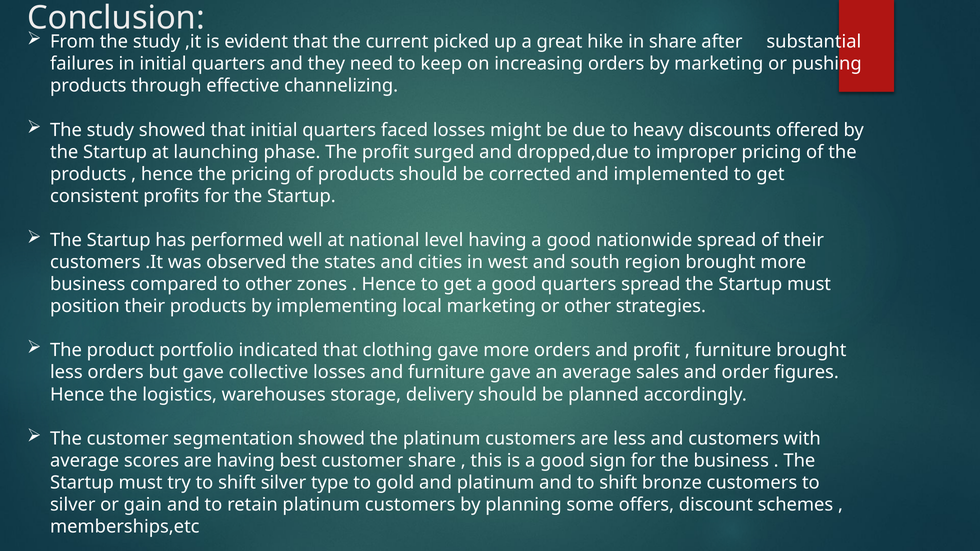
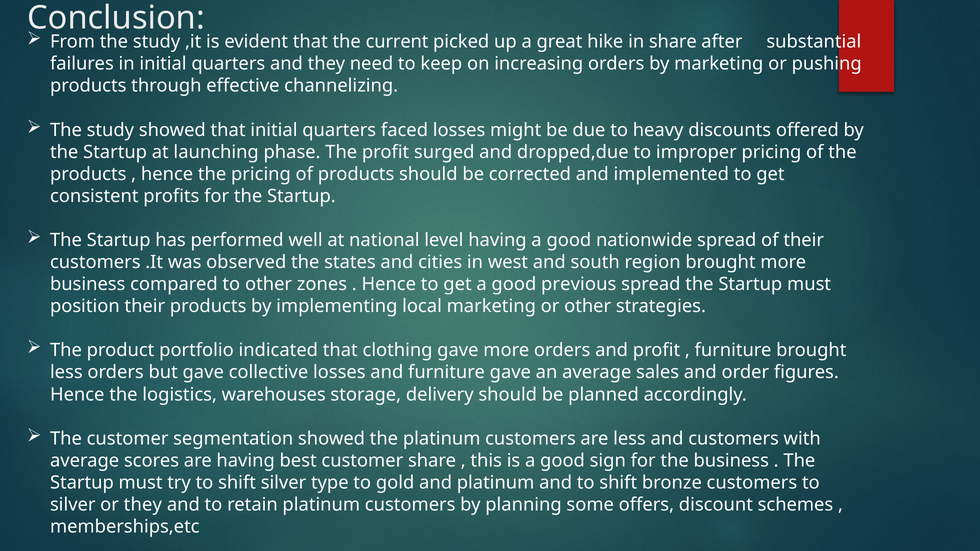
good quarters: quarters -> previous (579, 284)
or gain: gain -> they (143, 505)
